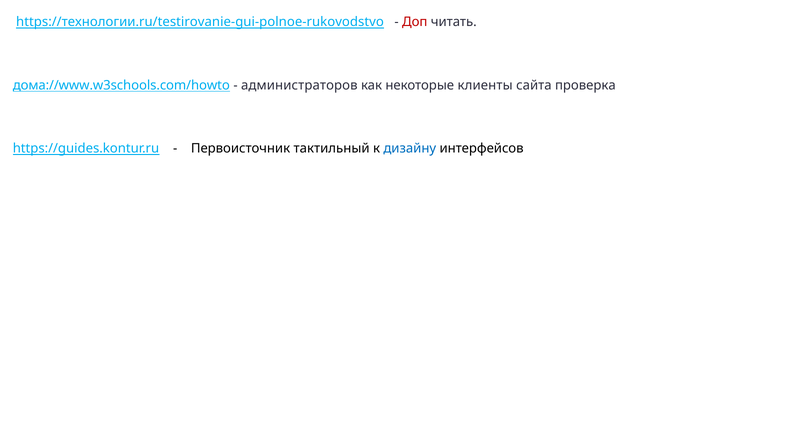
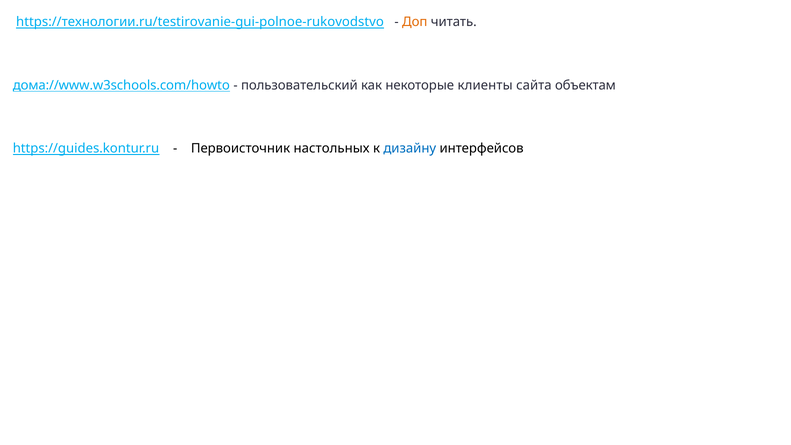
Доп colour: red -> orange (415, 22)
администраторов: администраторов -> пользовательский (299, 85)
проверка: проверка -> объектам (585, 85)
тактильный: тактильный -> настольных (332, 149)
